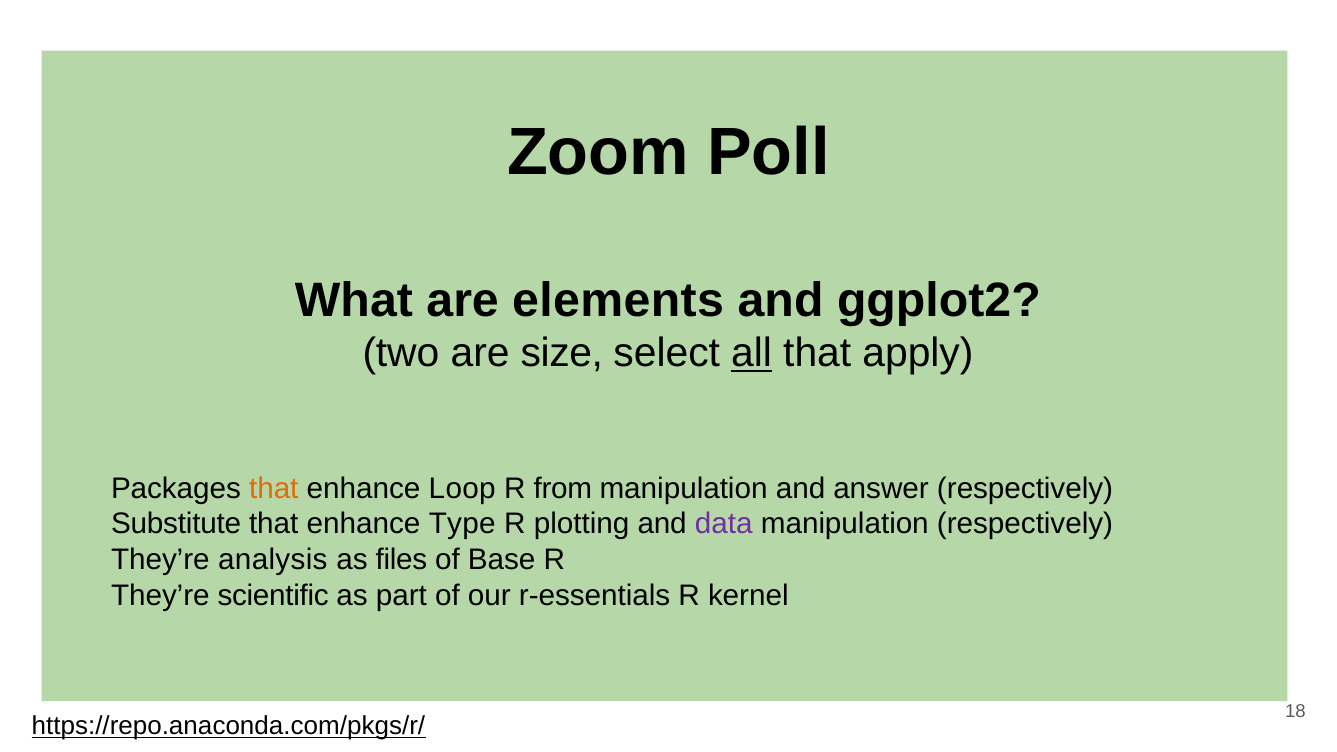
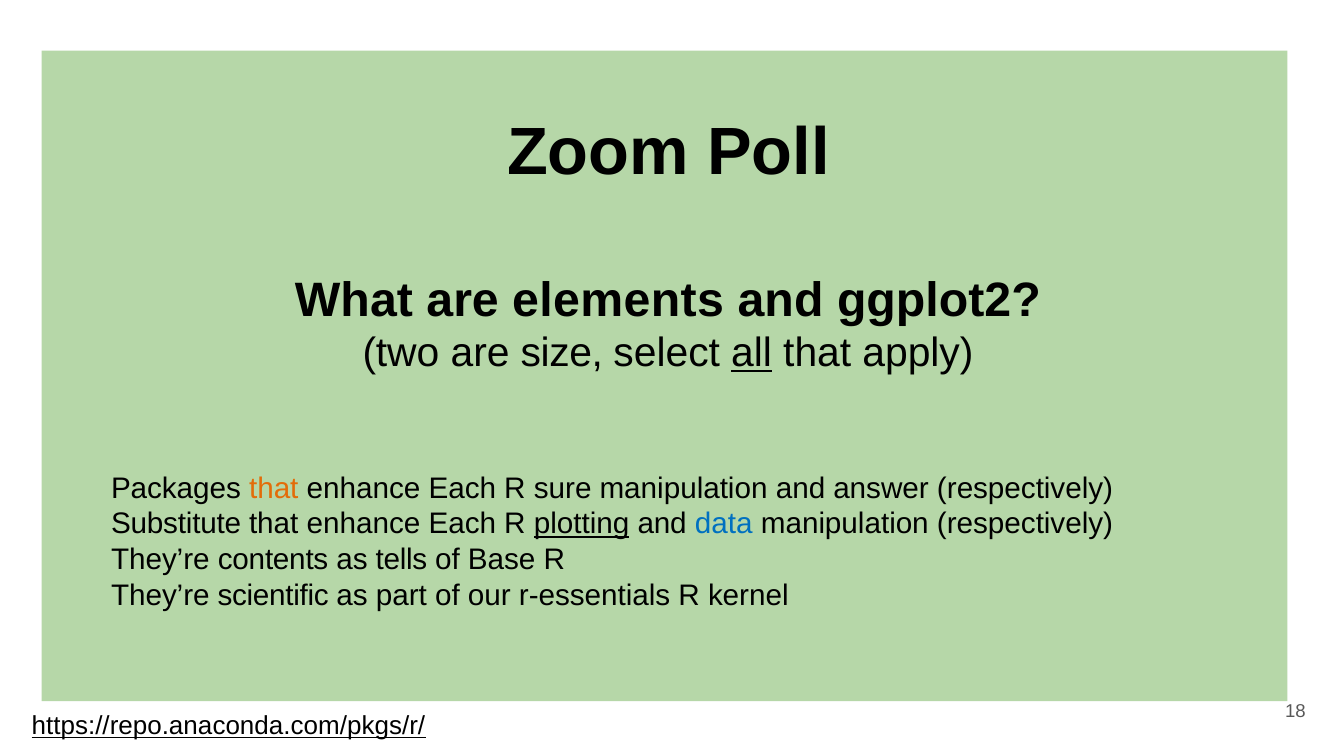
Loop: Loop -> Each (462, 488)
from: from -> sure (563, 488)
Type: Type -> Each (462, 524)
plotting underline: none -> present (582, 524)
data colour: purple -> blue (724, 524)
analysis: analysis -> contents (273, 560)
files: files -> tells (402, 560)
